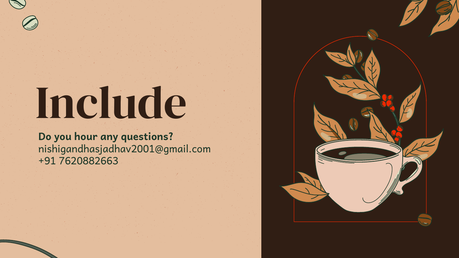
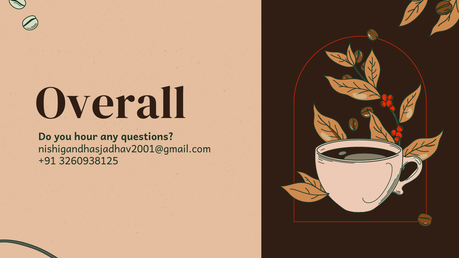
Include: Include -> Overall (111, 103)
7620882663: 7620882663 -> 3260938125 (89, 161)
